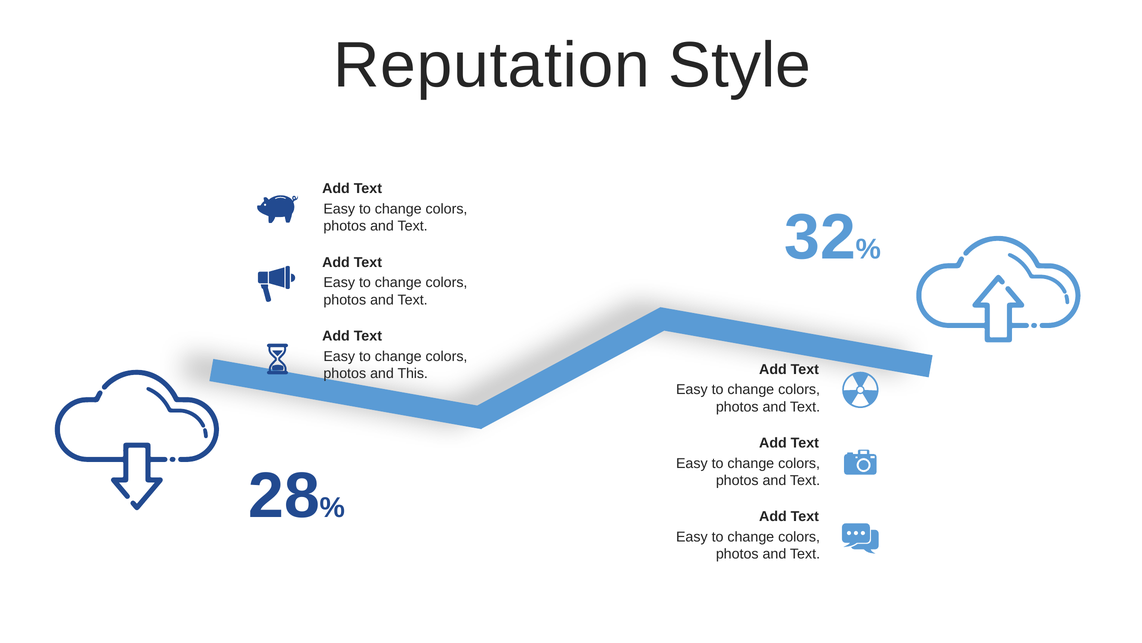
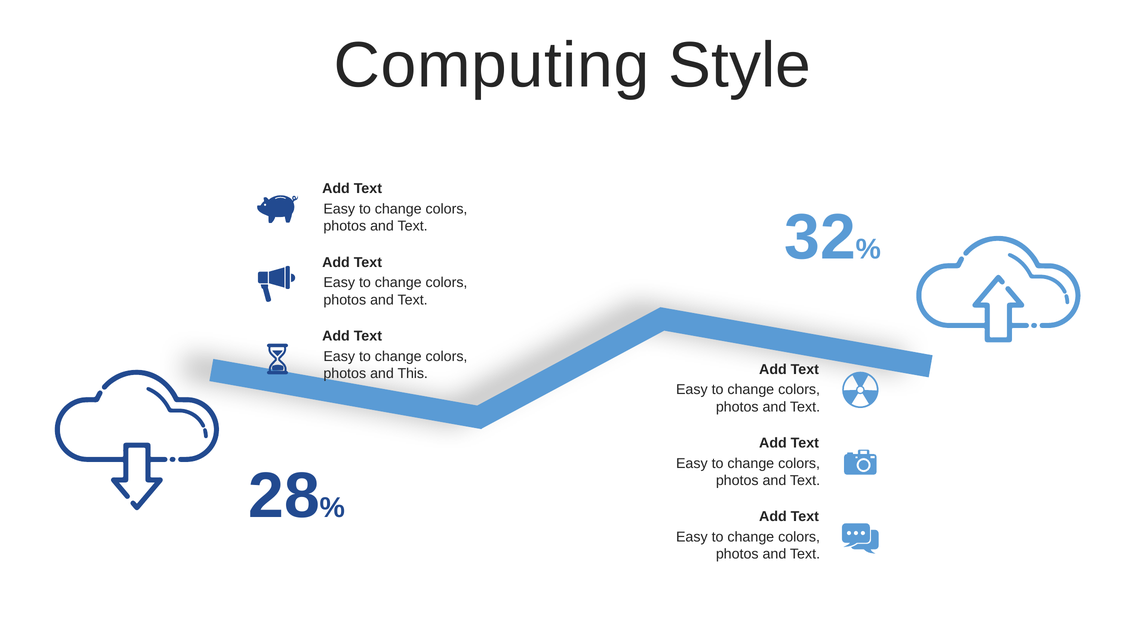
Reputation: Reputation -> Computing (492, 65)
